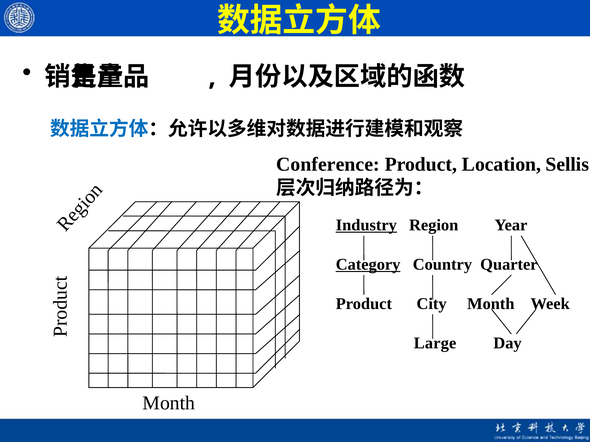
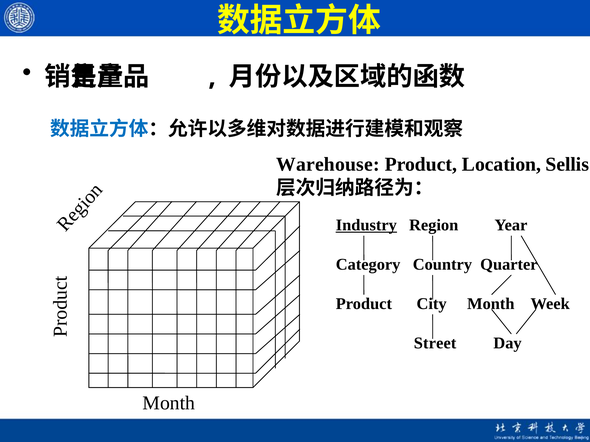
Conference: Conference -> Warehouse (328, 165)
Category underline: present -> none (368, 265)
Large: Large -> Street (435, 343)
